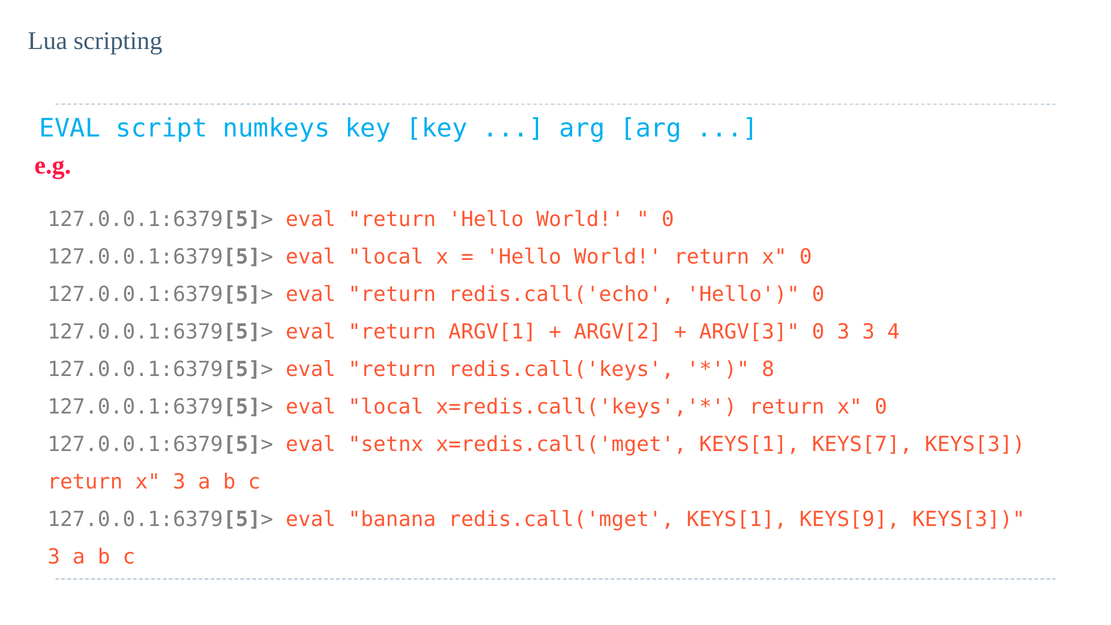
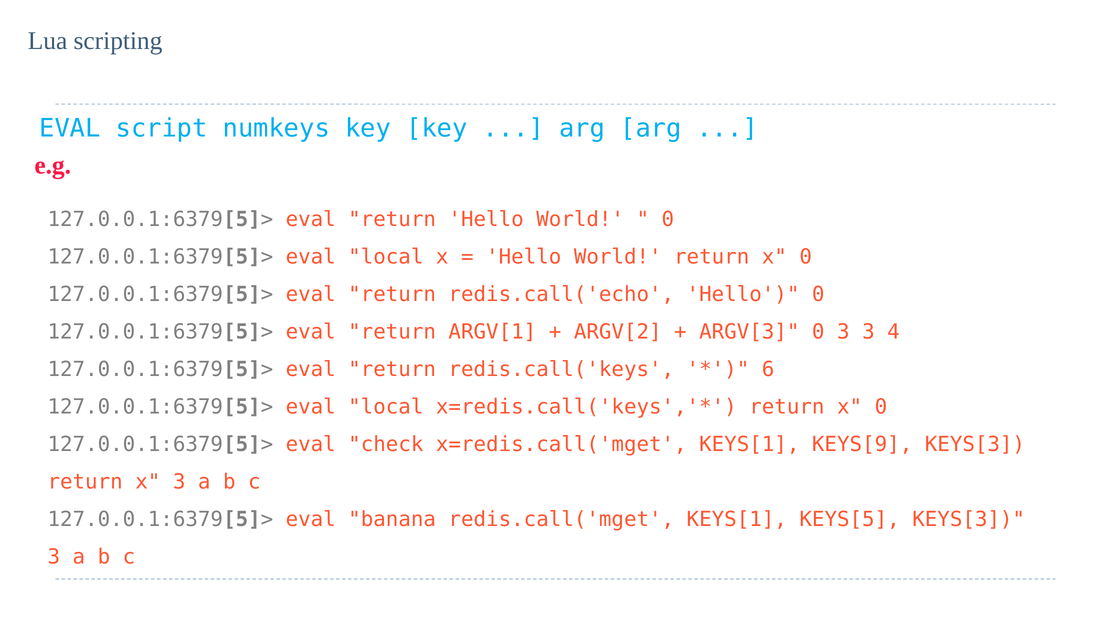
8: 8 -> 6 (768, 369)
setnx: setnx -> check (386, 444)
KEYS[7: KEYS[7 -> KEYS[9 (862, 444)
KEYS[9: KEYS[9 -> KEYS[5 (850, 519)
